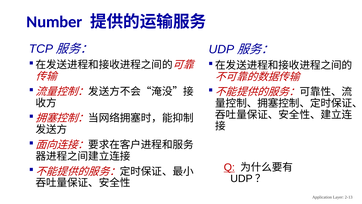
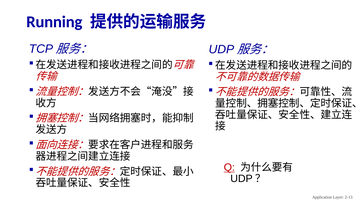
Number: Number -> Running (54, 22)
